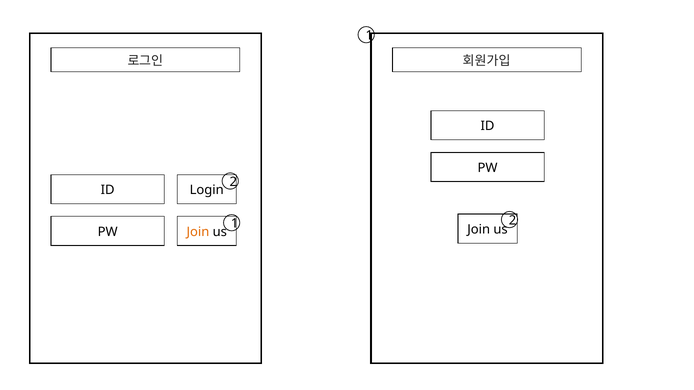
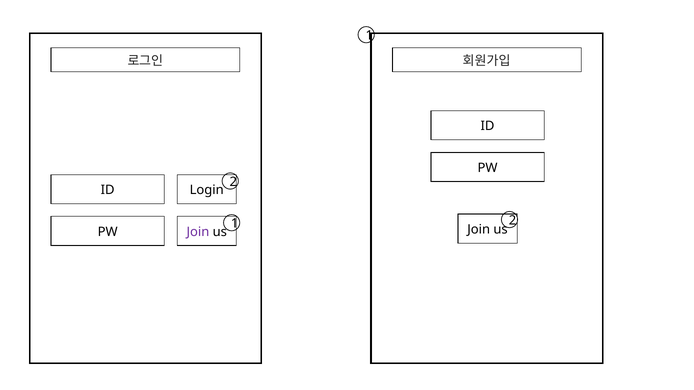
Join colour: orange -> purple (198, 232)
